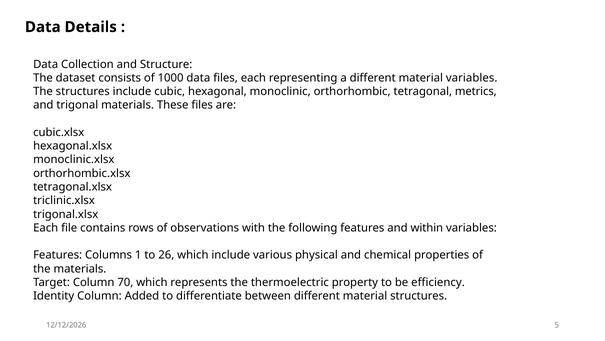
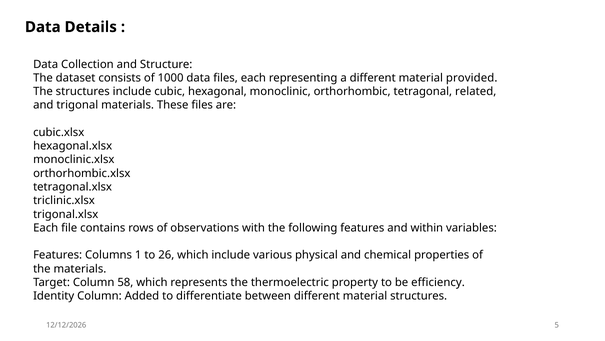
material variables: variables -> provided (472, 78)
metrics: metrics -> related (476, 91)
70: 70 -> 58 (125, 282)
